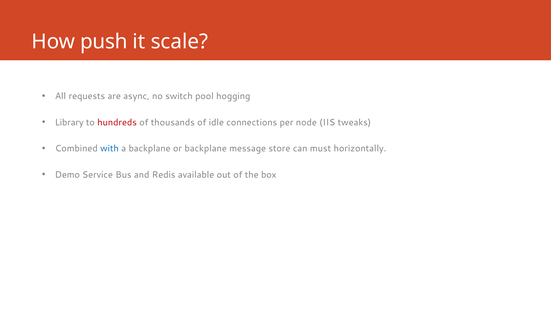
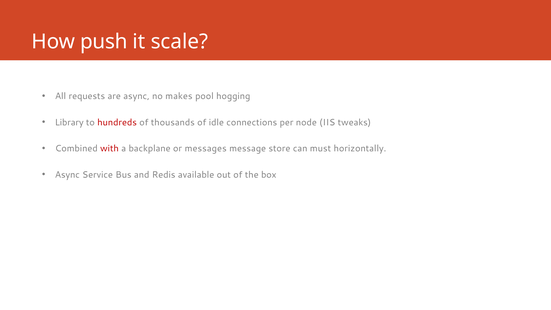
switch: switch -> makes (179, 96)
with colour: blue -> red (109, 149)
or backplane: backplane -> messages (206, 149)
Demo: Demo -> Async (67, 175)
